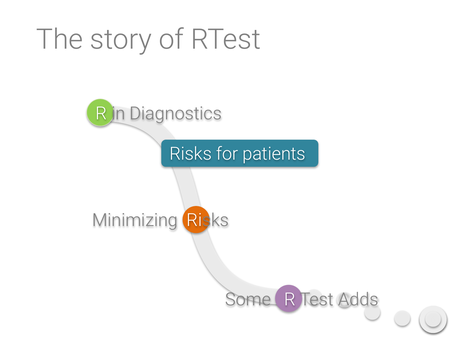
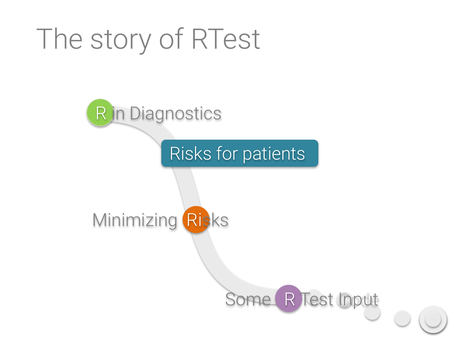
Adds: Adds -> Input (358, 299)
